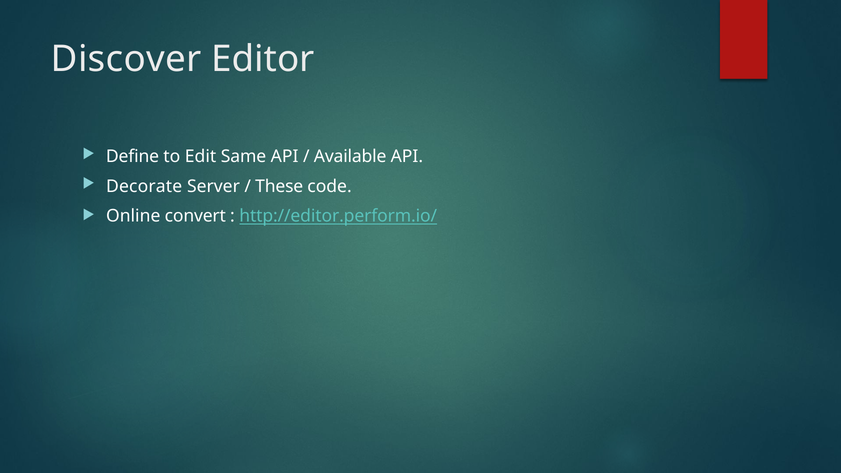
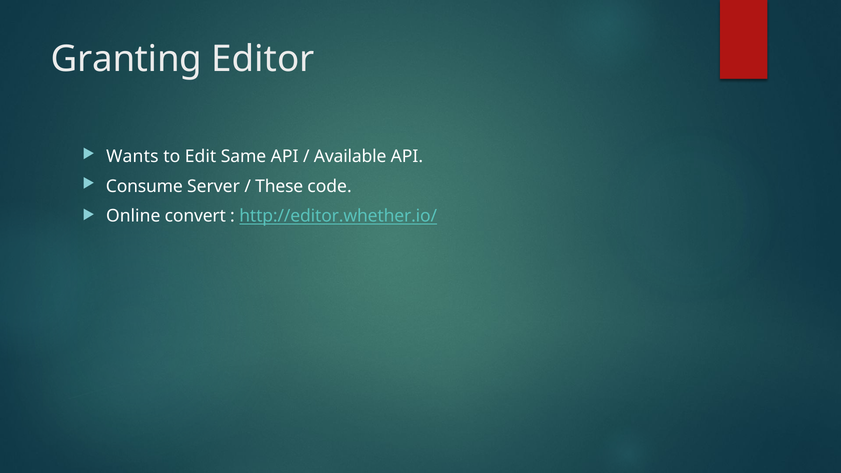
Discover: Discover -> Granting (127, 59)
Define: Define -> Wants (132, 157)
Decorate: Decorate -> Consume (144, 186)
http://editor.perform.io/: http://editor.perform.io/ -> http://editor.whether.io/ (338, 216)
